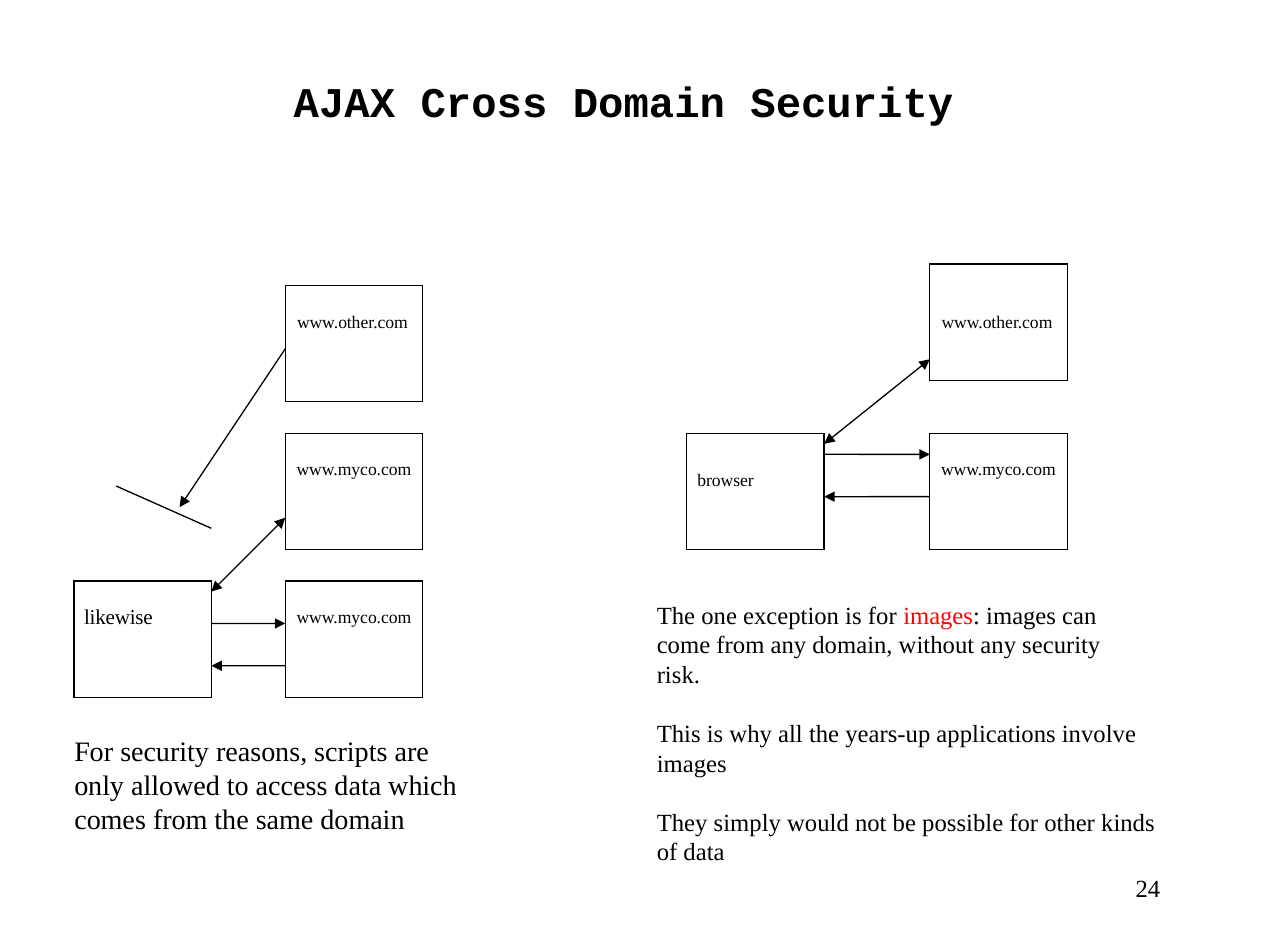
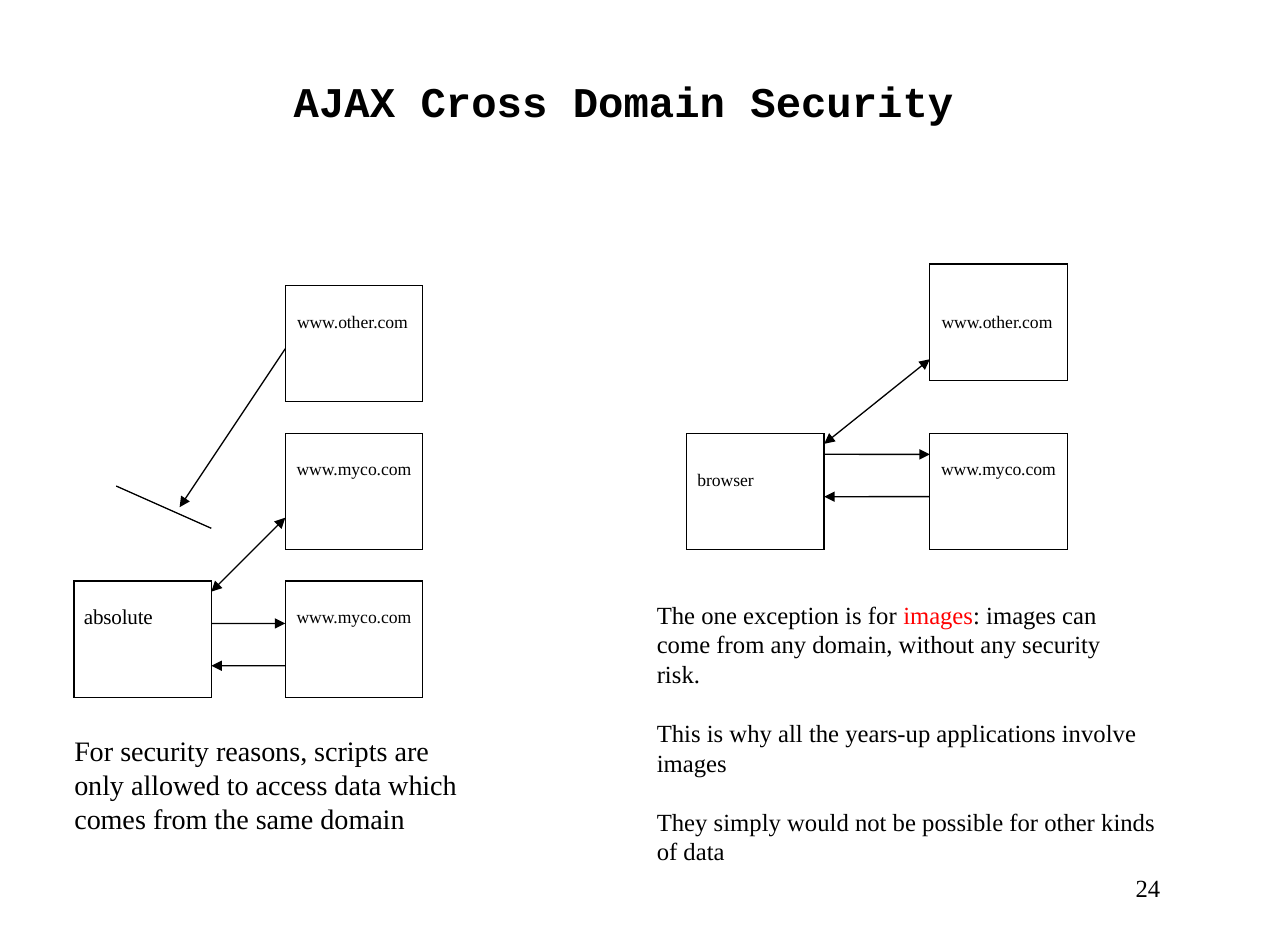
likewise: likewise -> absolute (118, 617)
